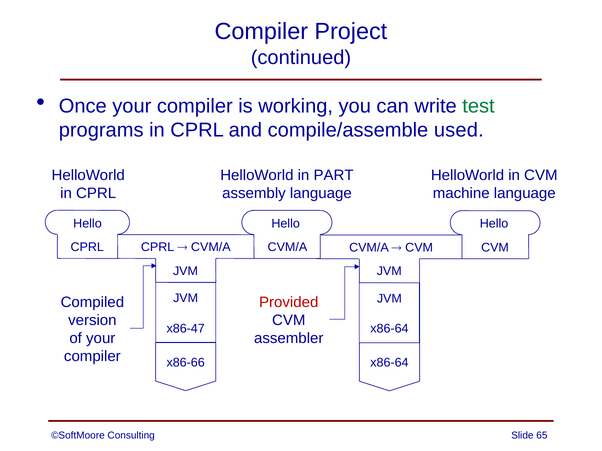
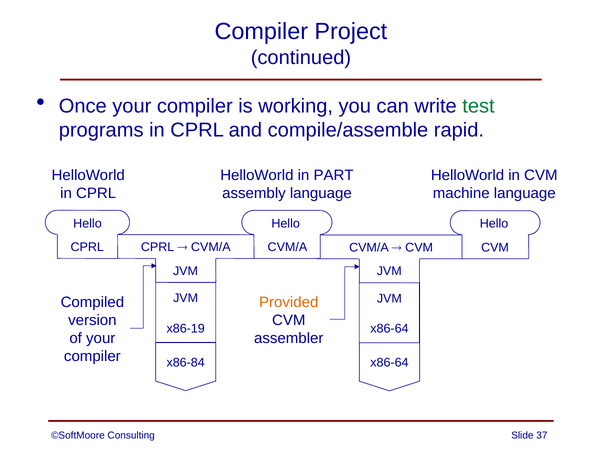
used: used -> rapid (459, 130)
Provided colour: red -> orange (289, 303)
x86-47: x86-47 -> x86-19 (186, 329)
x86-66: x86-66 -> x86-84 (186, 363)
65: 65 -> 37 (542, 436)
